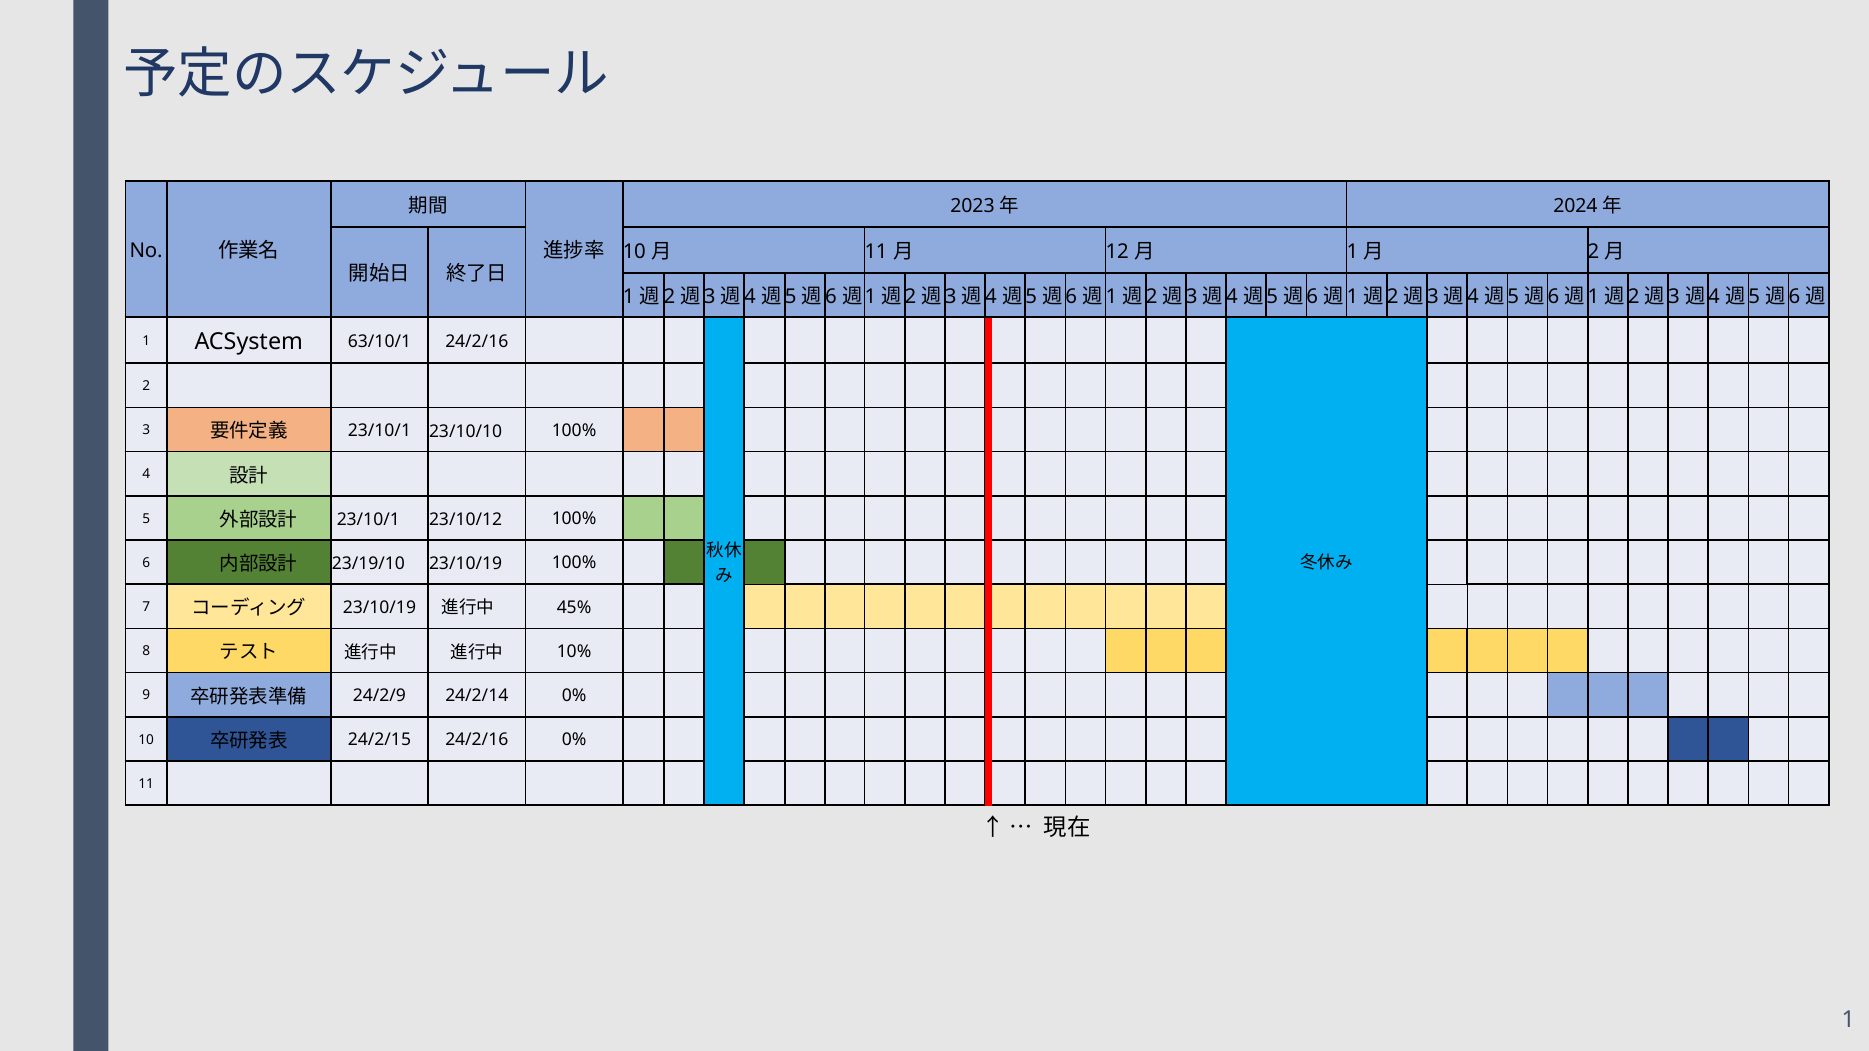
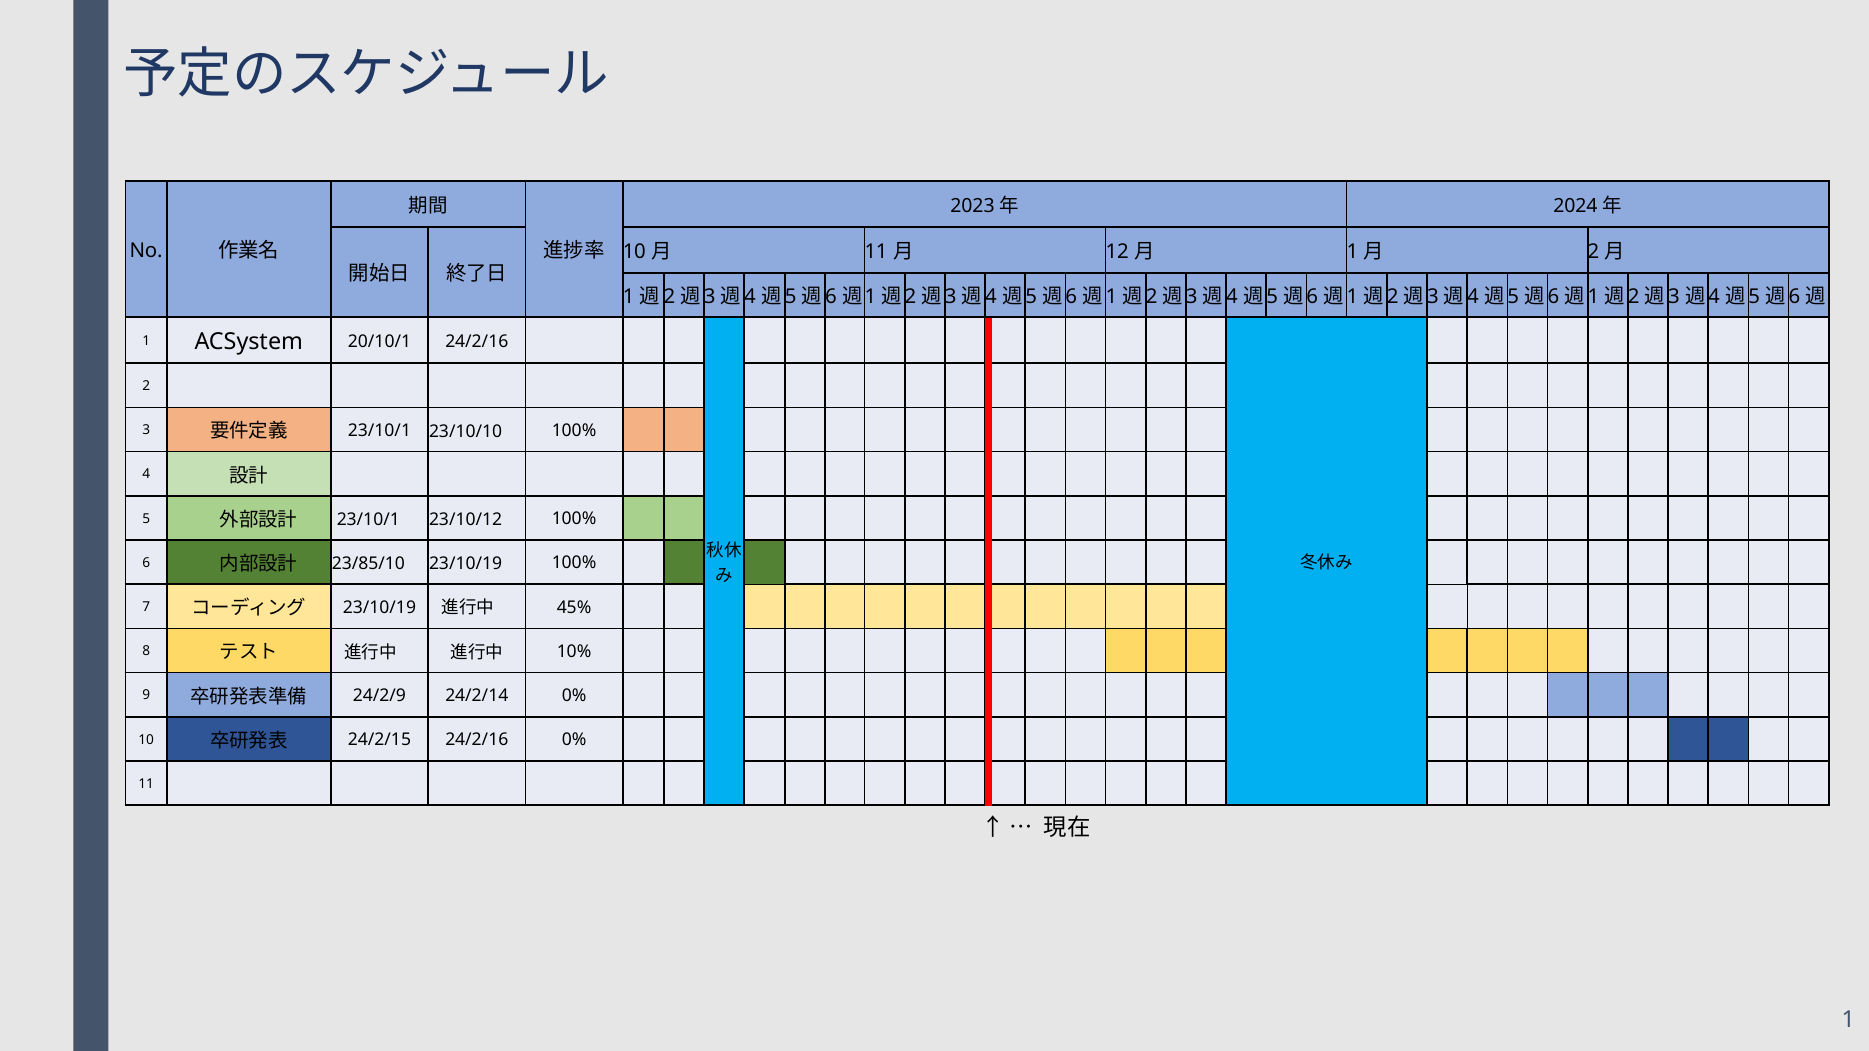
63/10/1: 63/10/1 -> 20/10/1 (380, 341)
23/19/10: 23/19/10 -> 23/85/10 (368, 564)
